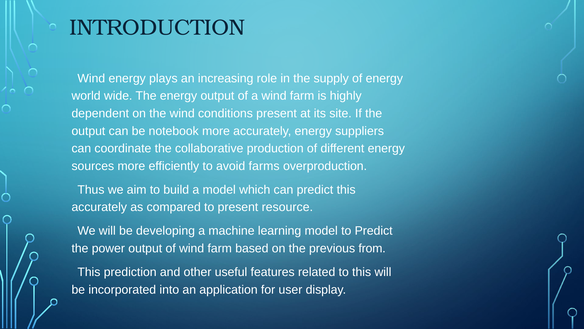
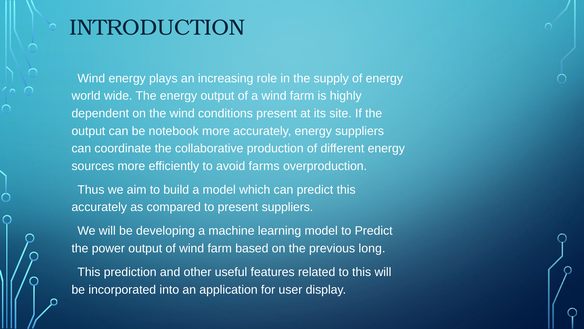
present resource: resource -> suppliers (287, 207)
from: from -> long (372, 248)
